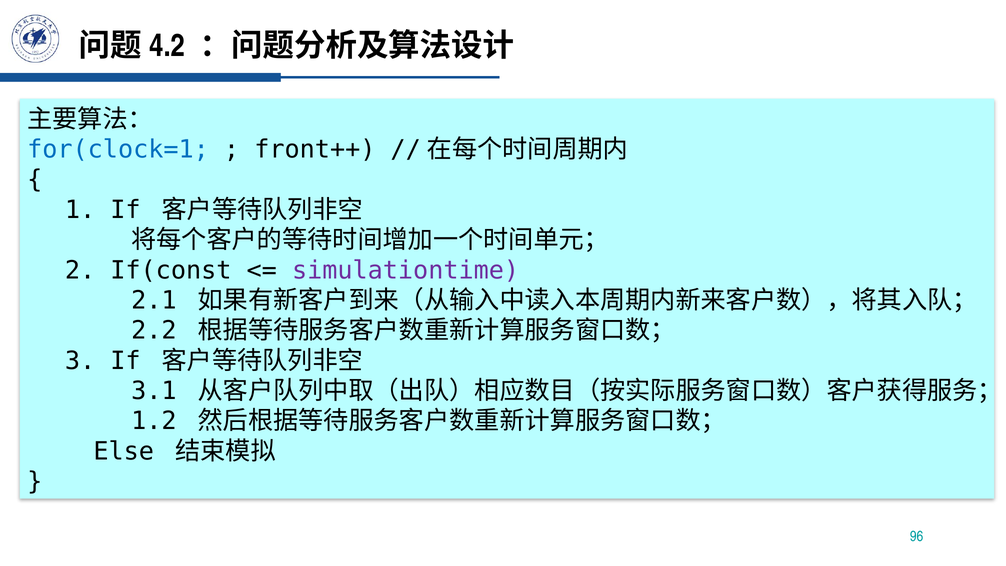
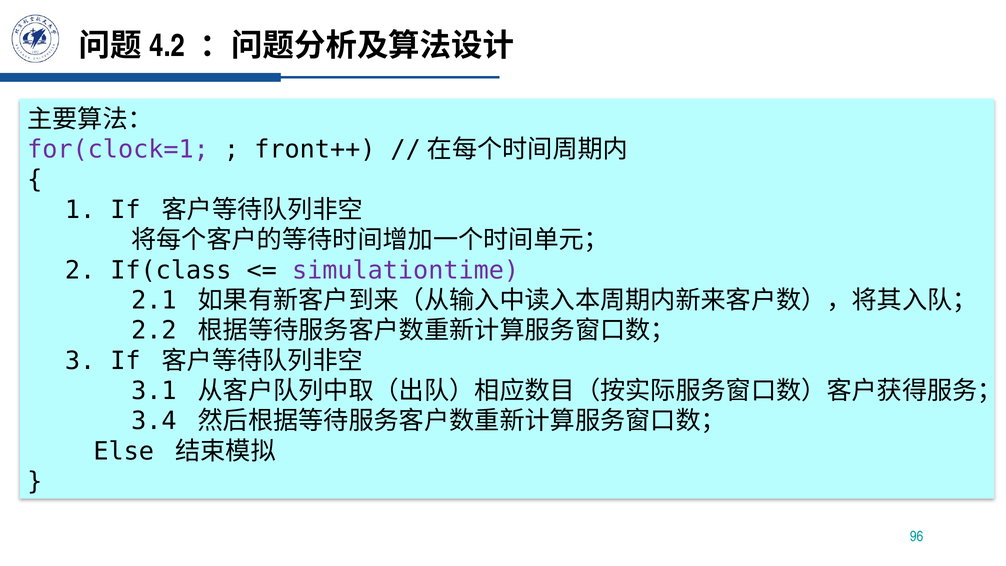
for(clock=1 colour: blue -> purple (118, 149)
If(const: If(const -> If(class (171, 270)
1.2: 1.2 -> 3.4 (154, 421)
